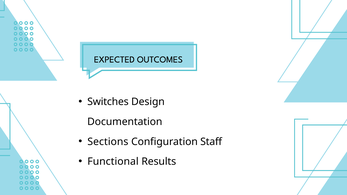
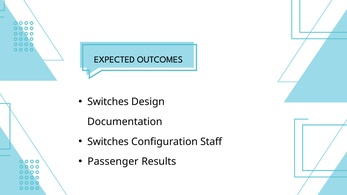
Sections: Sections -> Switches (108, 142)
Functional: Functional -> Passenger (113, 162)
